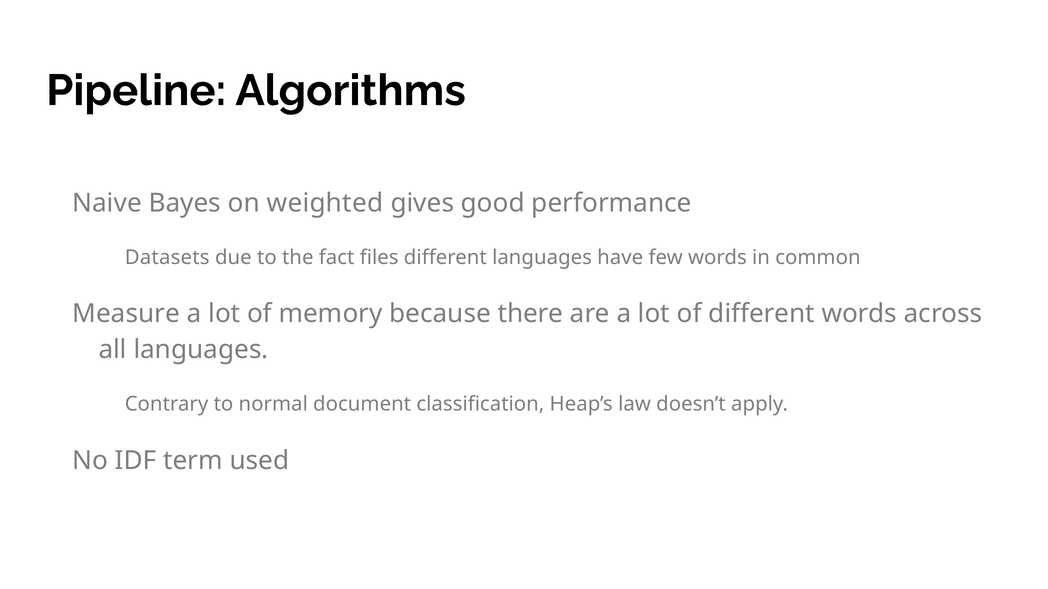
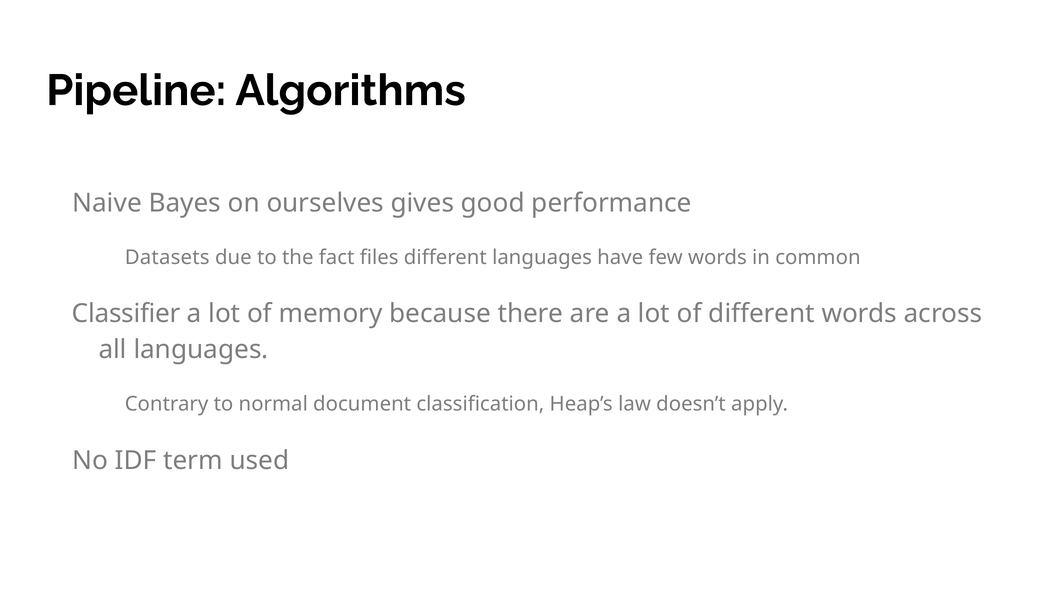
weighted: weighted -> ourselves (325, 203)
Measure: Measure -> Classifier (126, 314)
